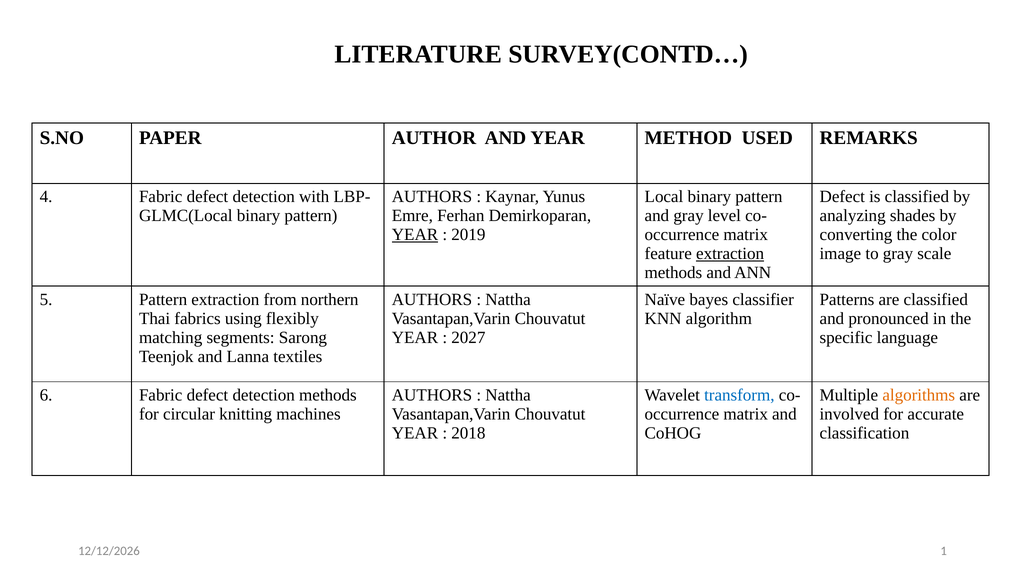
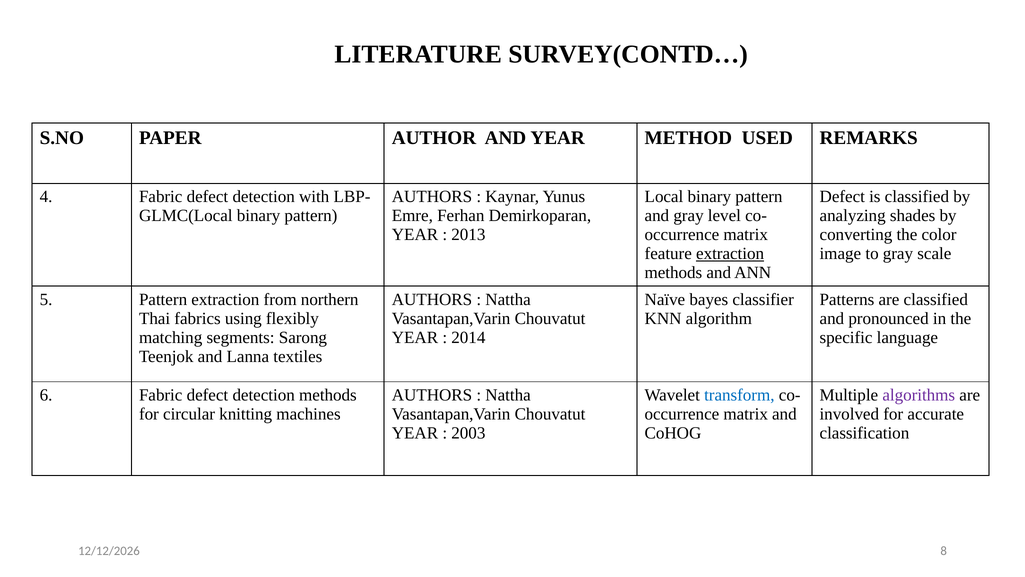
YEAR underline: present -> none (415, 235)
2019: 2019 -> 2013 (468, 235)
2027: 2027 -> 2014 (468, 337)
algorithms colour: orange -> purple (919, 395)
2018: 2018 -> 2003 (468, 433)
1: 1 -> 8 (944, 550)
